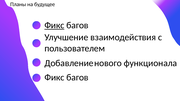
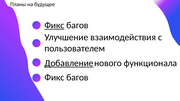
Добавление underline: none -> present (69, 63)
